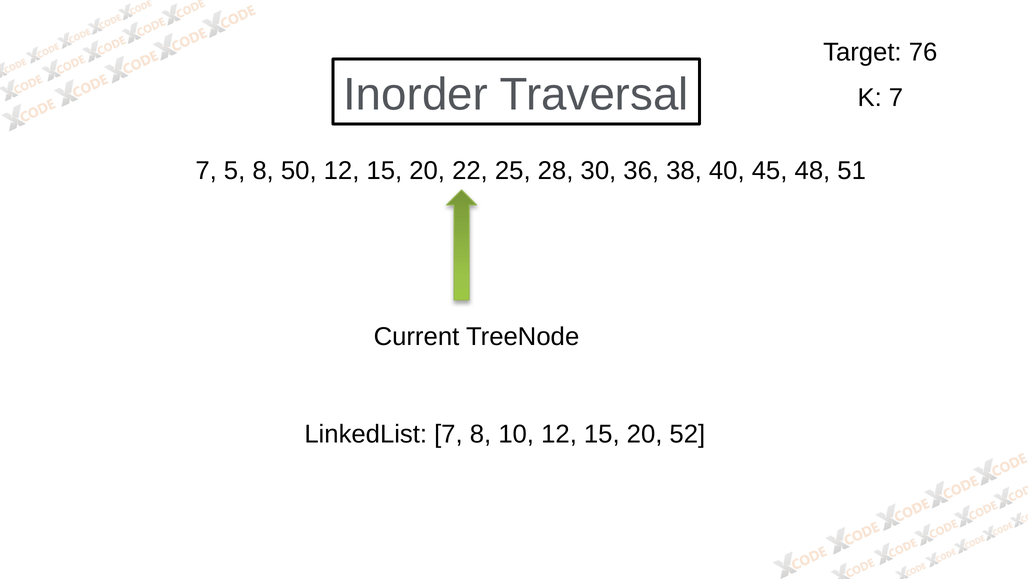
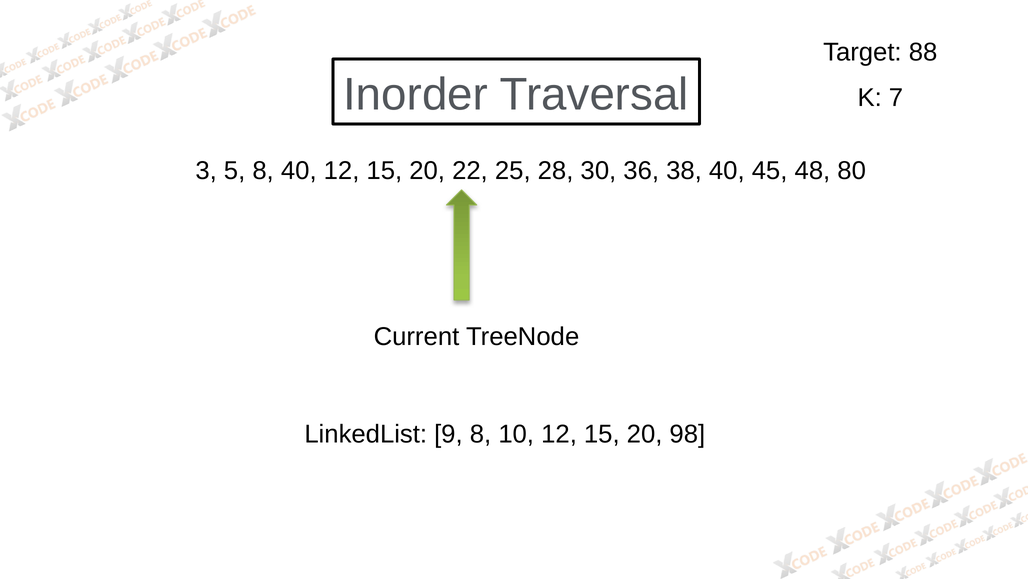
76: 76 -> 88 (923, 52)
7: 7 -> 3 (206, 170)
8 50: 50 -> 40 (299, 170)
51: 51 -> 80 (852, 170)
LinkedList 7: 7 -> 9 (448, 434)
52: 52 -> 98 (687, 434)
